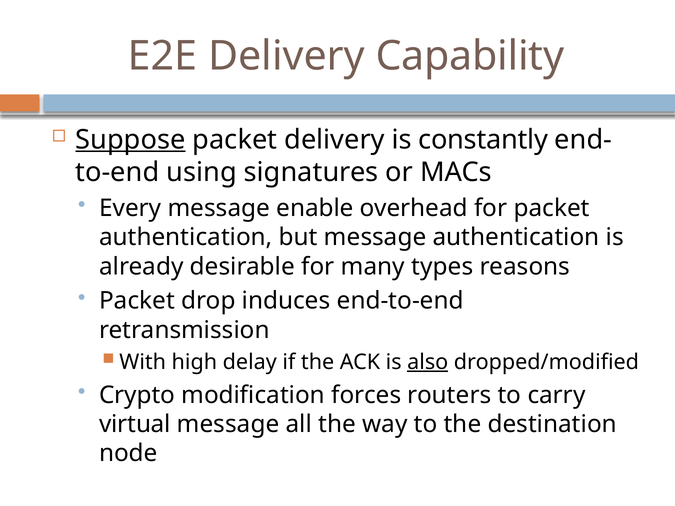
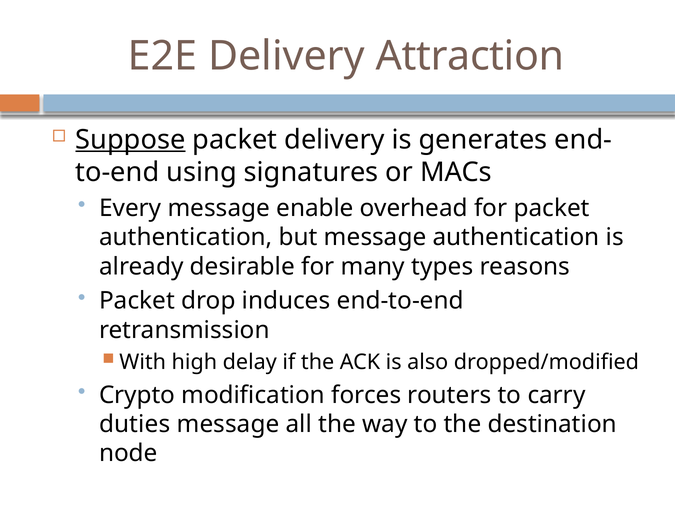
Capability: Capability -> Attraction (470, 56)
constantly: constantly -> generates (483, 140)
also underline: present -> none (428, 362)
virtual: virtual -> duties (135, 424)
